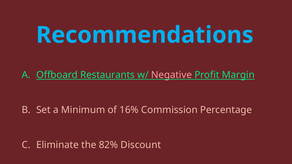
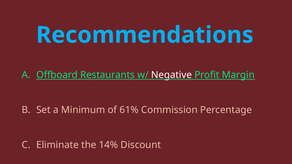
Negative colour: pink -> white (172, 75)
16%: 16% -> 61% (129, 110)
82%: 82% -> 14% (108, 145)
